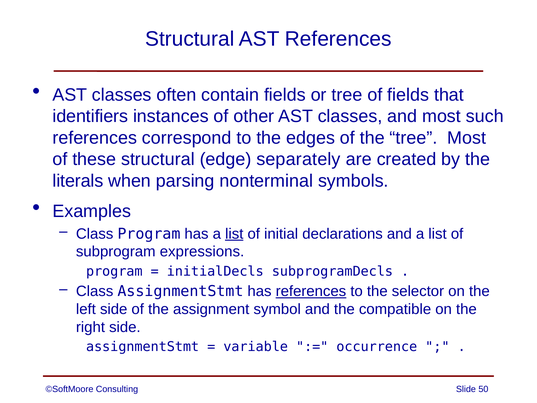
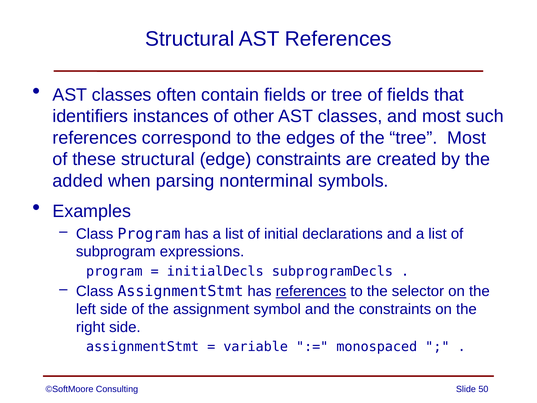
edge separately: separately -> constraints (299, 159)
literals: literals -> added (78, 181)
list underline: present -> none (234, 234)
the compatible: compatible -> constraints (395, 309)
occurrence: occurrence -> monospaced (377, 347)
